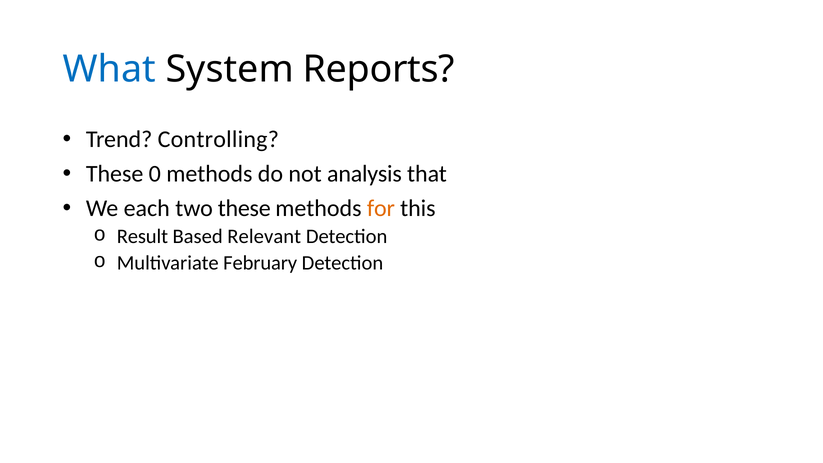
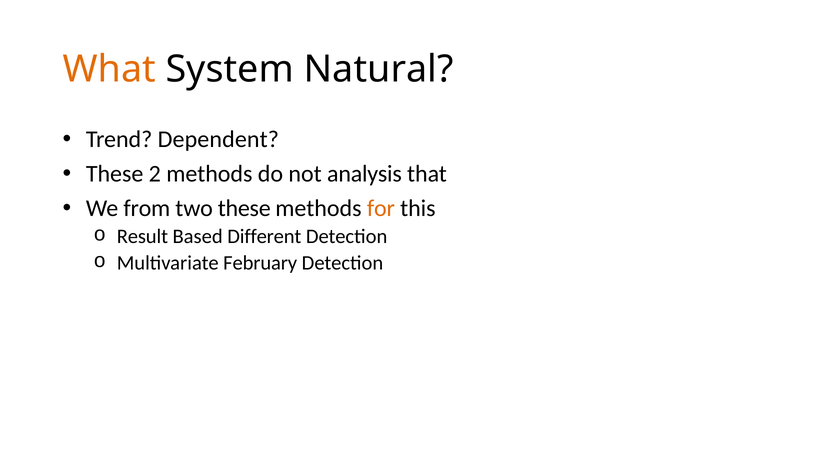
What colour: blue -> orange (109, 69)
Reports: Reports -> Natural (379, 69)
Controlling: Controlling -> Dependent (218, 139)
0: 0 -> 2 (155, 174)
each: each -> from (147, 208)
Relevant: Relevant -> Different (264, 237)
